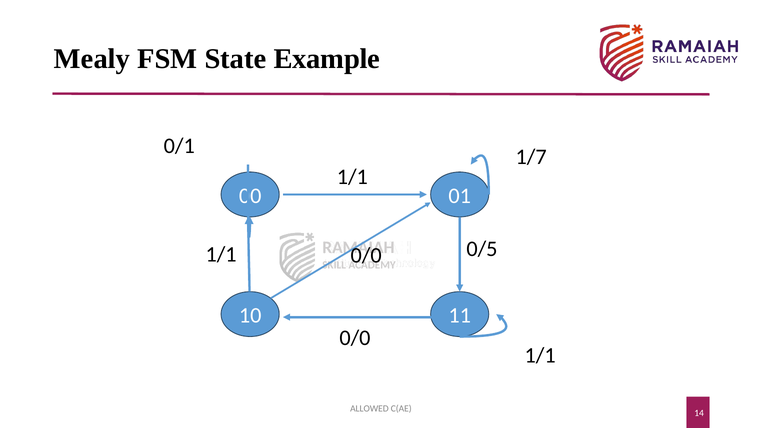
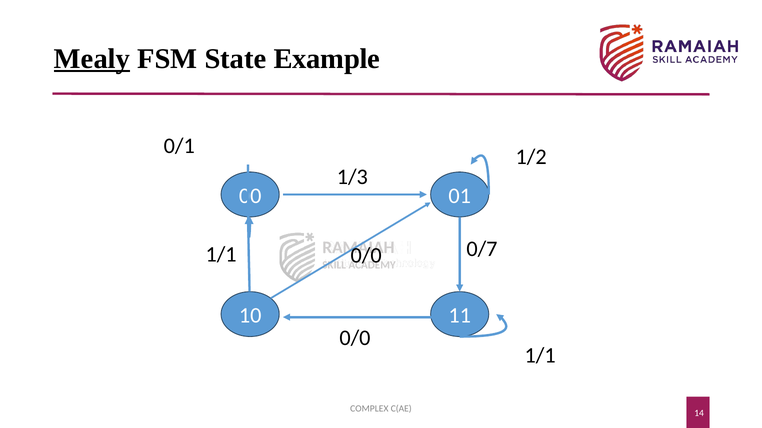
Mealy underline: none -> present (92, 59)
1/7: 1/7 -> 1/2 (531, 157)
1/1: 1/1 -> 1/3 (352, 177)
0/5: 0/5 -> 0/7 (482, 249)
ALLOWED: ALLOWED -> COMPLEX (369, 409)
